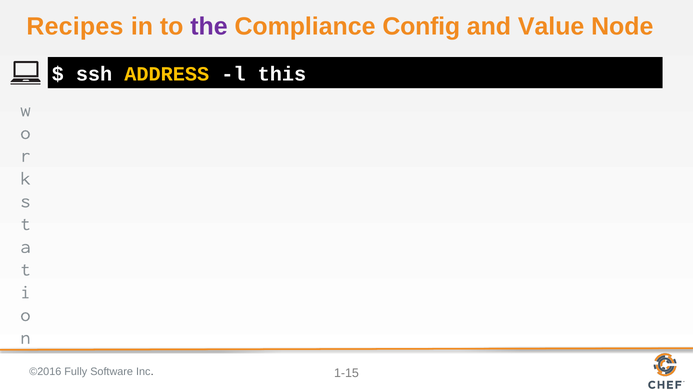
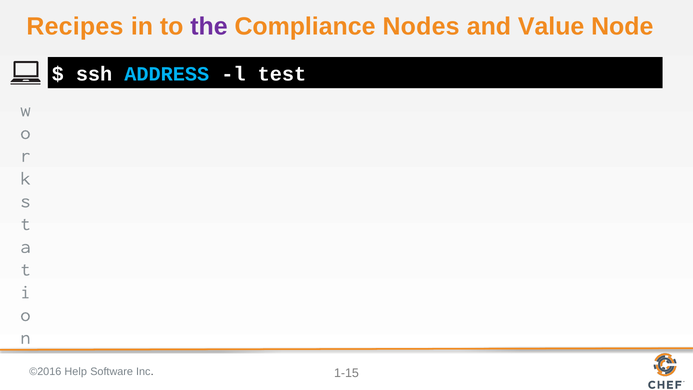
Config: Config -> Nodes (421, 26)
ADDRESS colour: yellow -> light blue (167, 74)
this: this -> test (282, 74)
Fully: Fully -> Help (76, 372)
